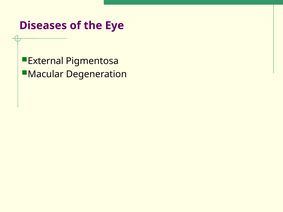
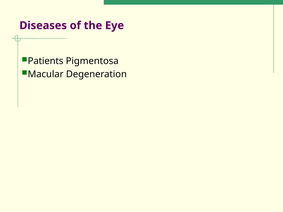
External: External -> Patients (46, 61)
